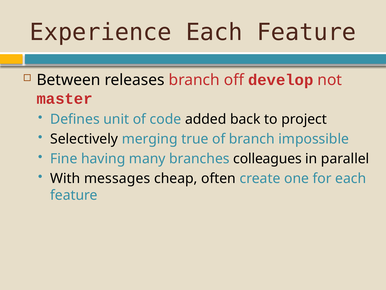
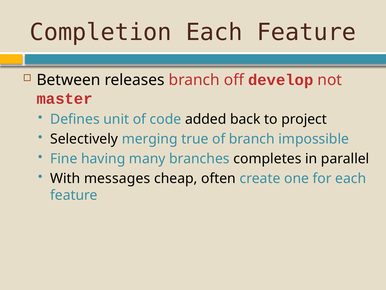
Experience: Experience -> Completion (101, 32)
colleagues: colleagues -> completes (267, 159)
